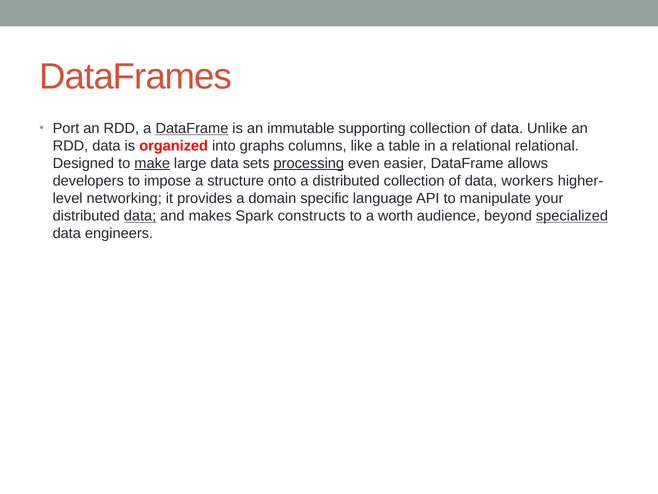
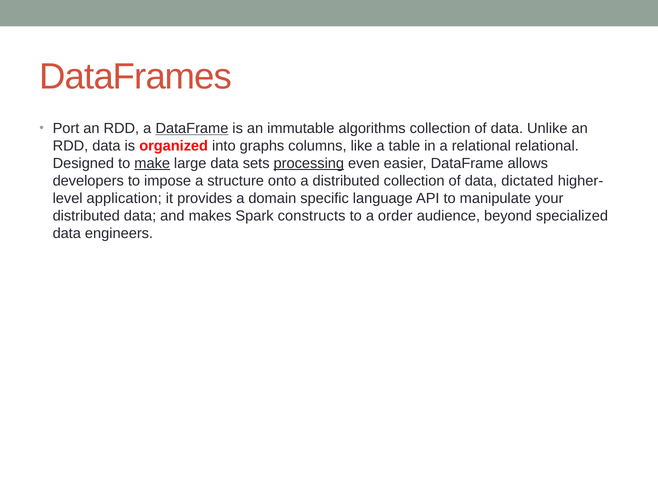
supporting: supporting -> algorithms (372, 128)
workers: workers -> dictated (527, 181)
networking: networking -> application (124, 198)
data underline: present -> none (140, 216)
worth: worth -> order (395, 216)
specialized underline: present -> none (572, 216)
